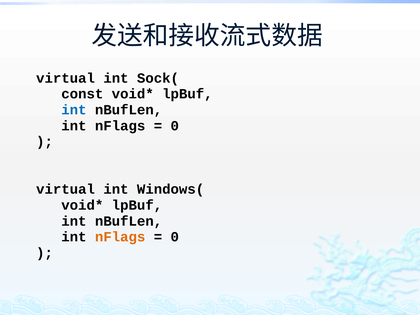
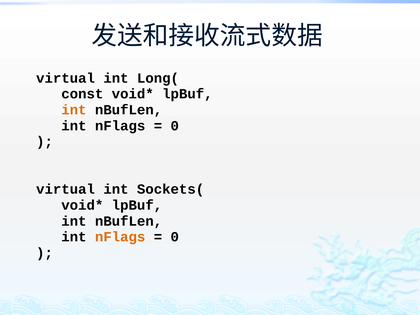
Sock(: Sock( -> Long( (158, 78)
int colour: blue -> orange (74, 110)
Windows(: Windows( -> Sockets( (171, 189)
